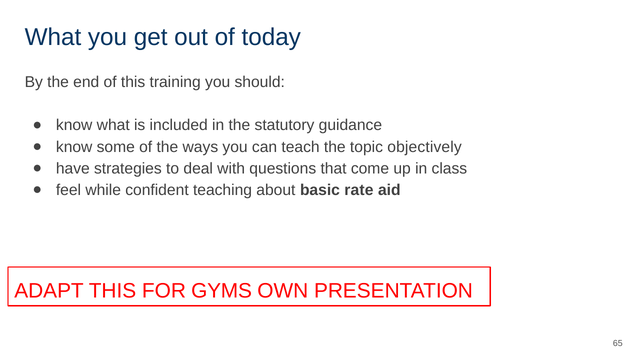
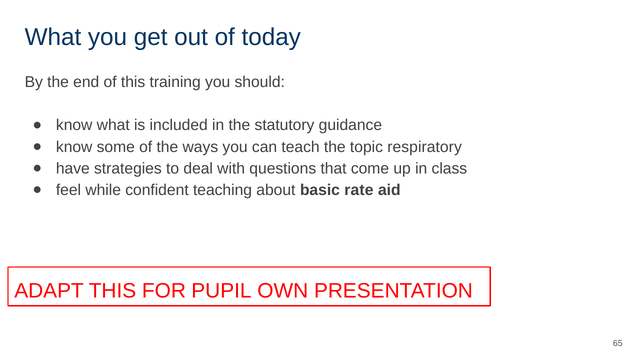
objectively: objectively -> respiratory (425, 147)
GYMS: GYMS -> PUPIL (221, 291)
